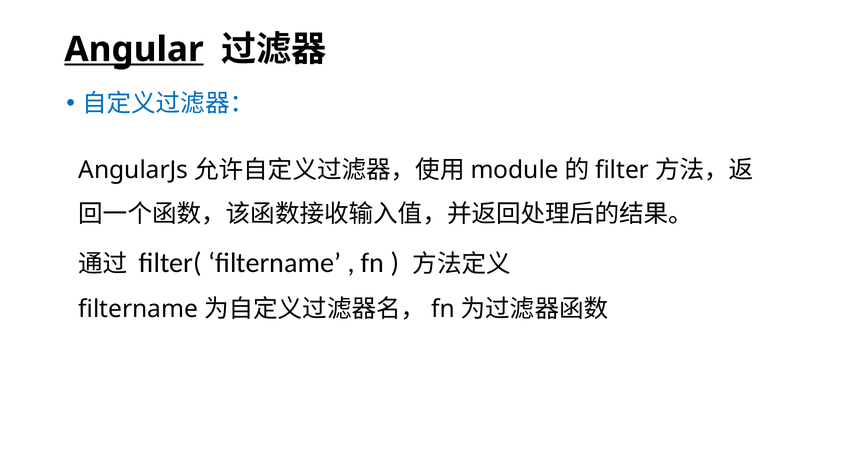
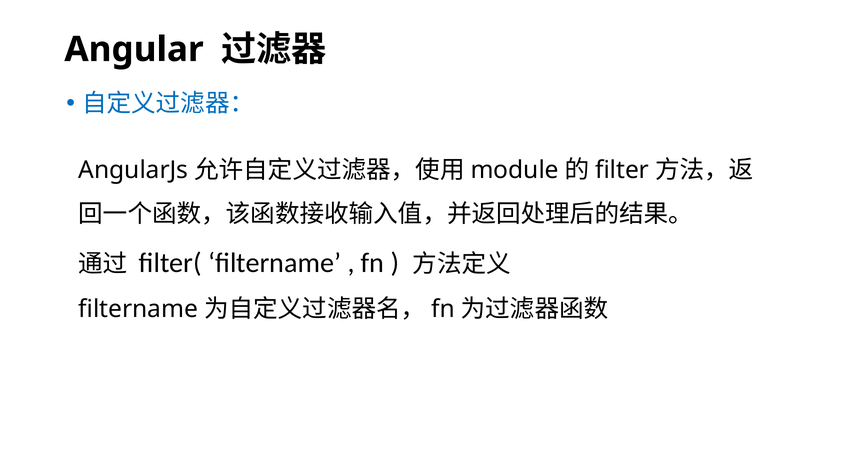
Angular underline: present -> none (134, 49)
